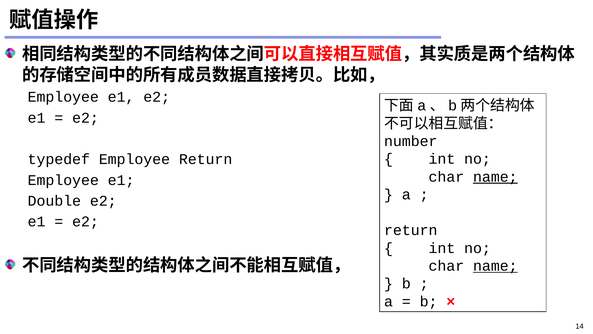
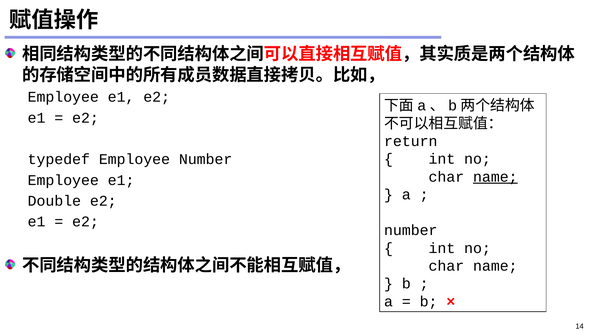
number: number -> return (411, 141)
Employee Return: Return -> Number (206, 159)
return: return -> number (411, 230)
name underline: present -> none (495, 266)
